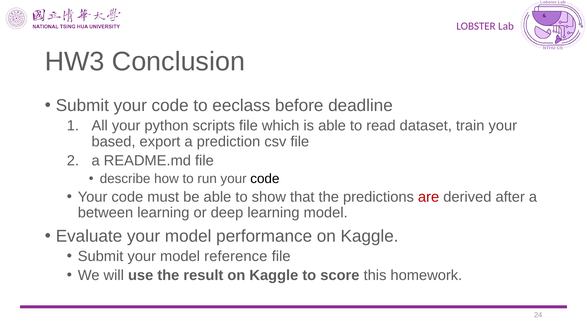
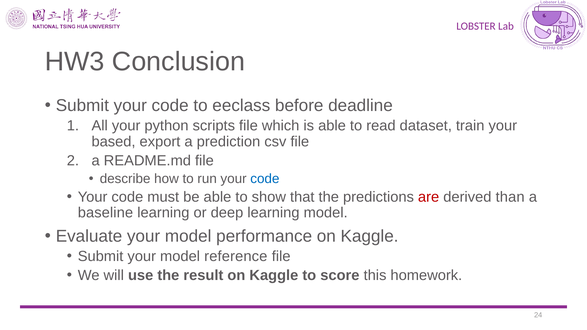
code colour: black -> blue (265, 179)
after: after -> than (510, 197)
between: between -> baseline (105, 213)
